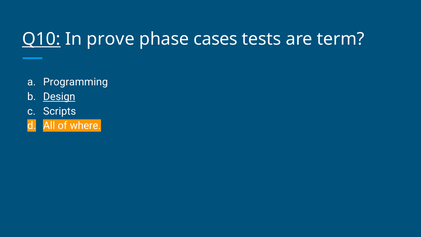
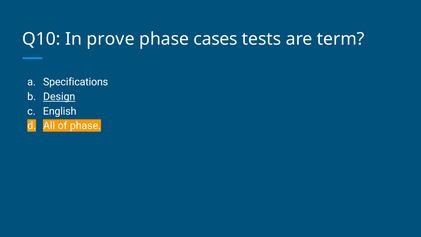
Q10 underline: present -> none (41, 39)
Programming: Programming -> Specifications (76, 82)
Scripts: Scripts -> English (60, 111)
of where: where -> phase (85, 126)
